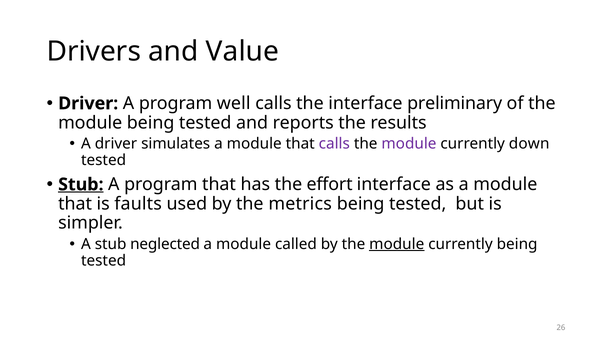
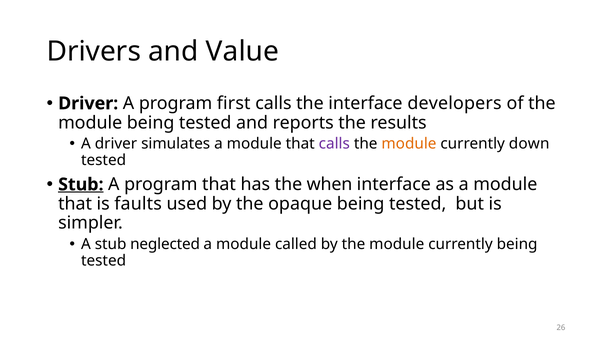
well: well -> first (234, 103)
preliminary: preliminary -> developers (455, 103)
module colour: purple -> orange (409, 144)
effort: effort -> when (330, 185)
metrics: metrics -> opaque (300, 204)
module underline: present -> none (397, 244)
